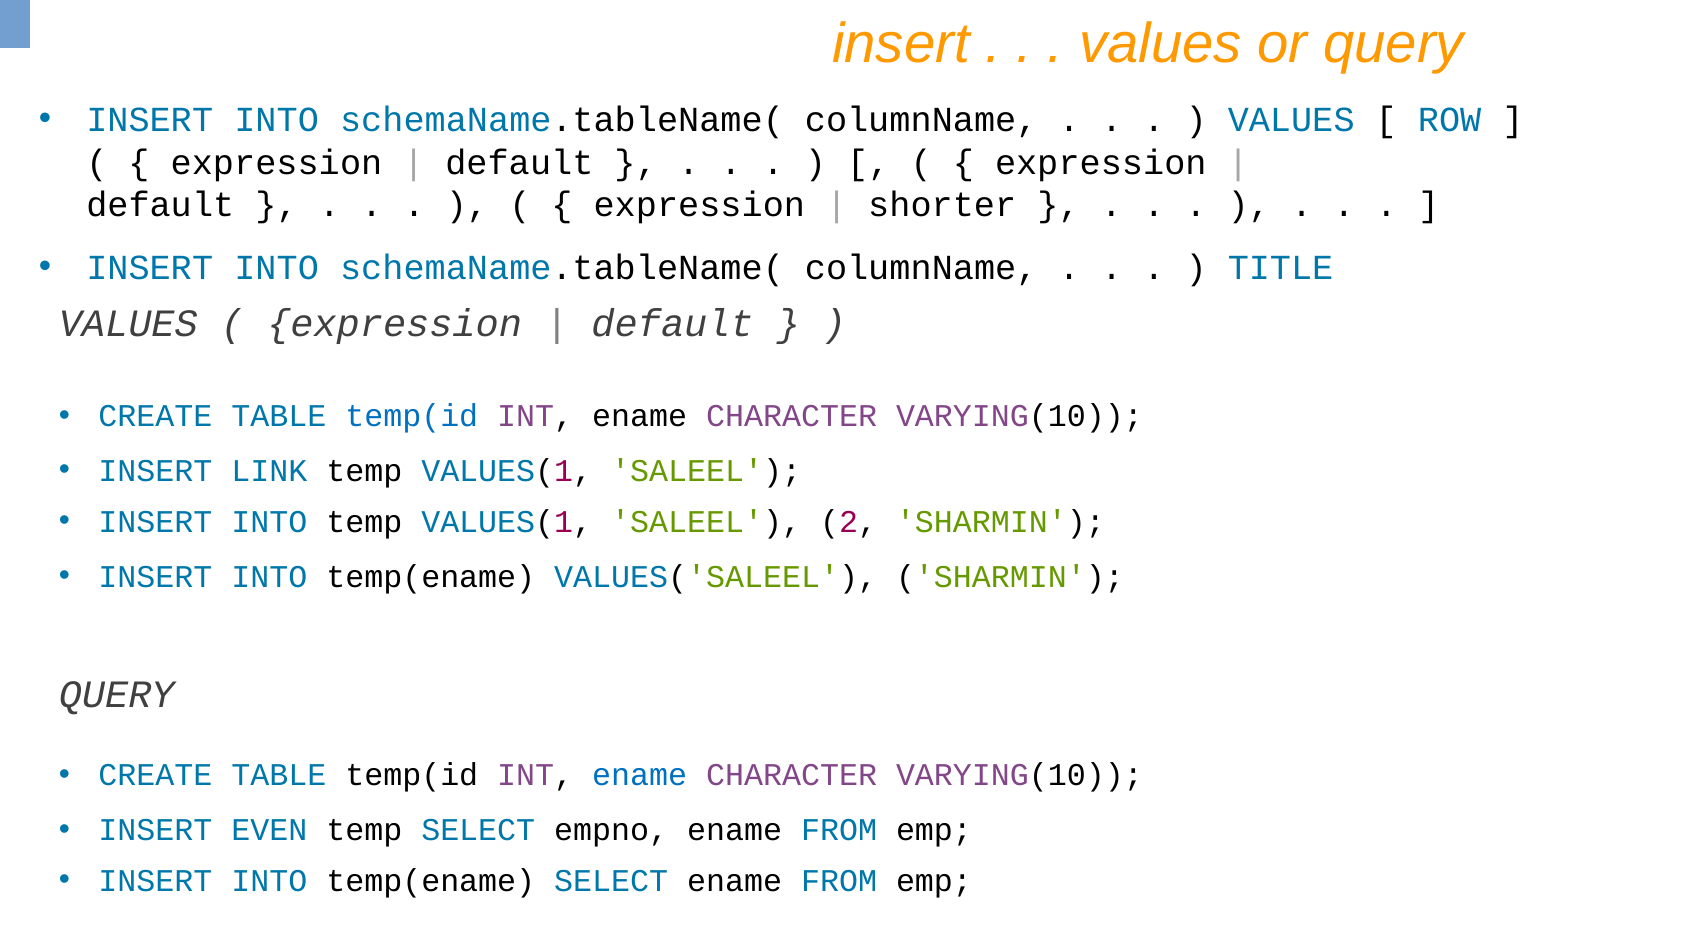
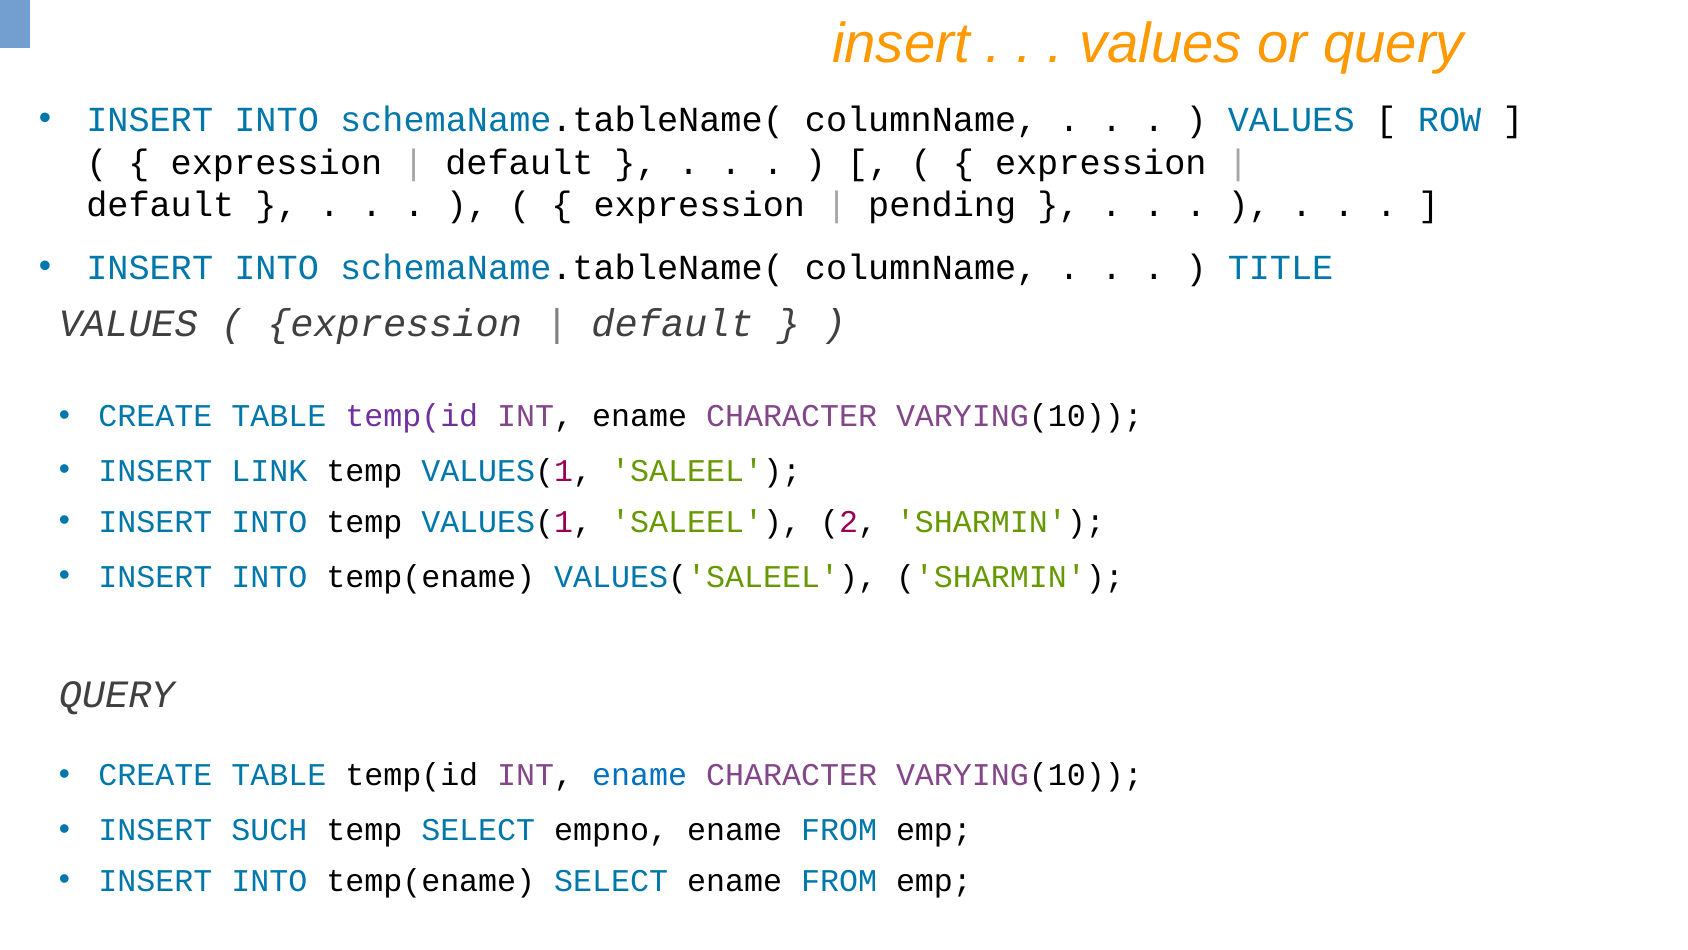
shorter: shorter -> pending (942, 205)
temp(id colour: blue -> purple (412, 416)
EVEN: EVEN -> SUCH (269, 830)
